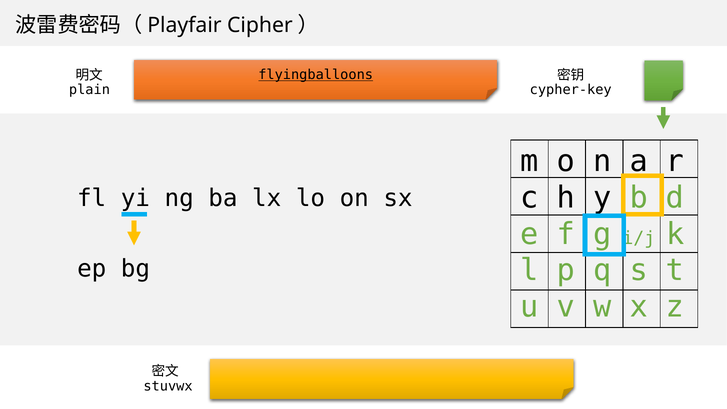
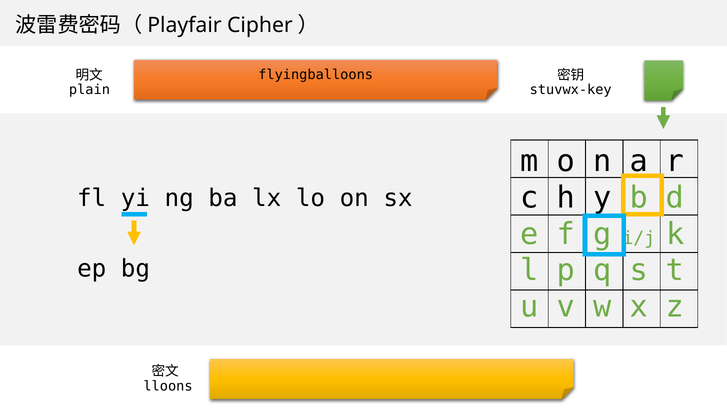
flyingballoons underline: present -> none (316, 75)
cypher-key: cypher-key -> stuvwx-key (571, 90)
stuvwx: stuvwx -> lloons (168, 386)
